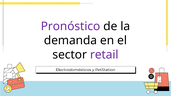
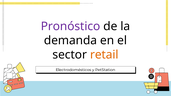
retail colour: purple -> orange (104, 55)
